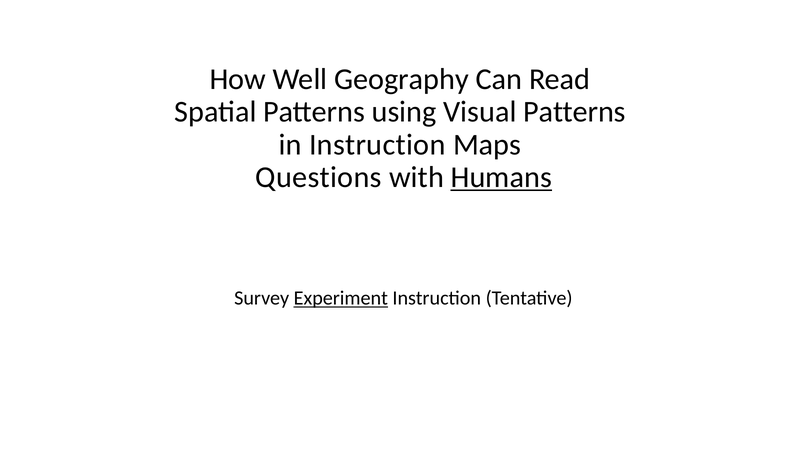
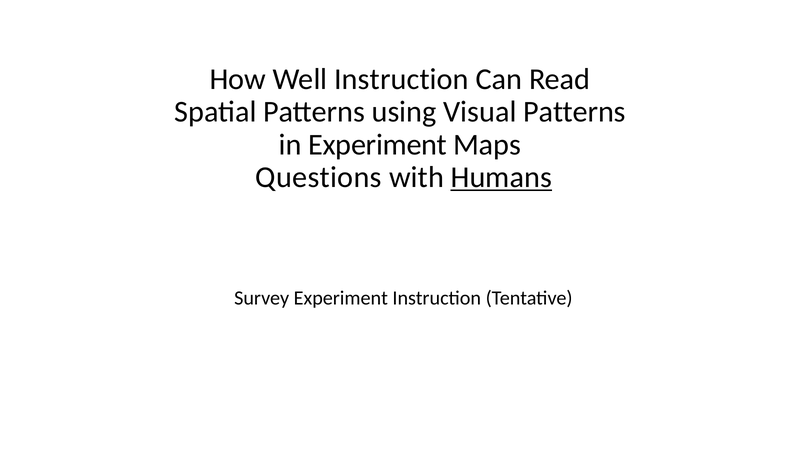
Well Geography: Geography -> Instruction (401, 79)
in Instruction: Instruction -> Experiment (378, 145)
Experiment underline: present -> none (341, 298)
